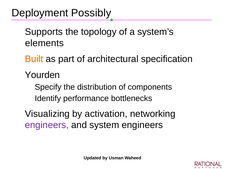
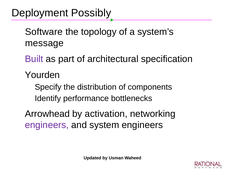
Supports: Supports -> Software (44, 32)
elements: elements -> message (44, 43)
Built colour: orange -> purple (34, 59)
Visualizing: Visualizing -> Arrowhead (47, 114)
